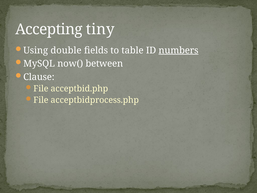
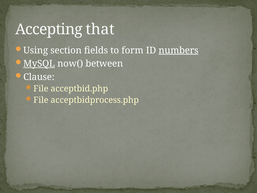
tiny: tiny -> that (100, 29)
double: double -> section (66, 50)
table: table -> form (132, 50)
MySQL underline: none -> present (39, 64)
